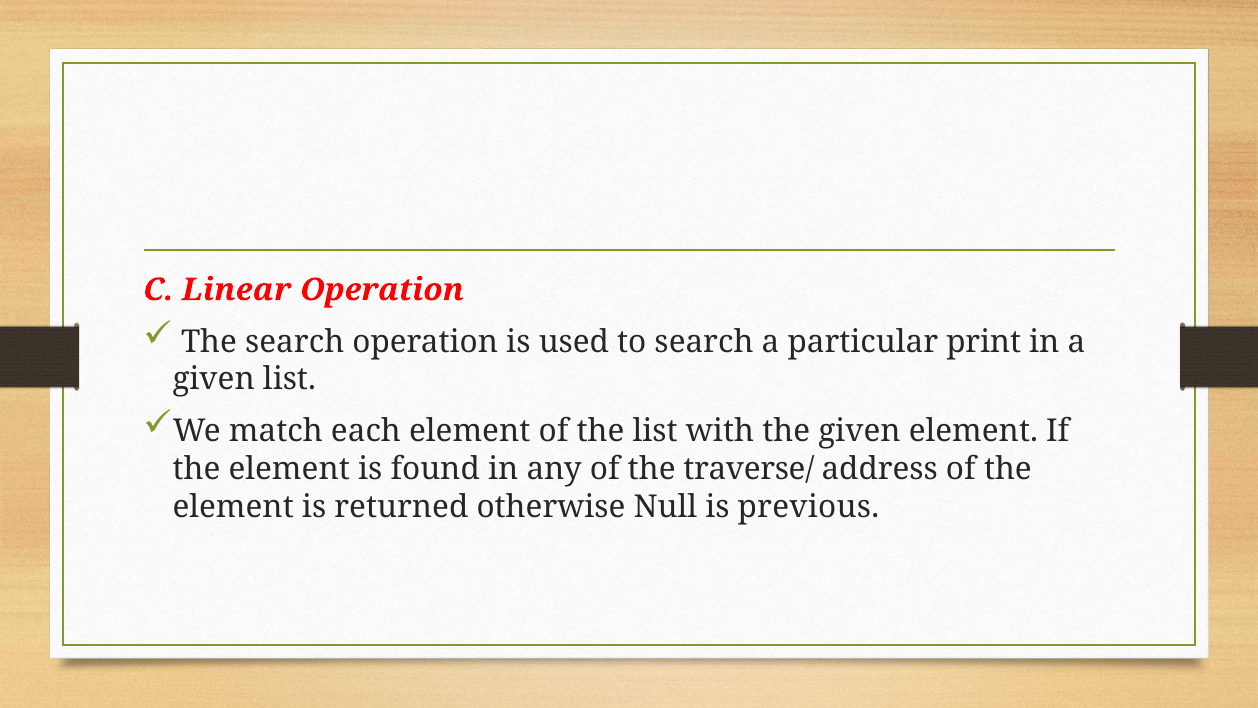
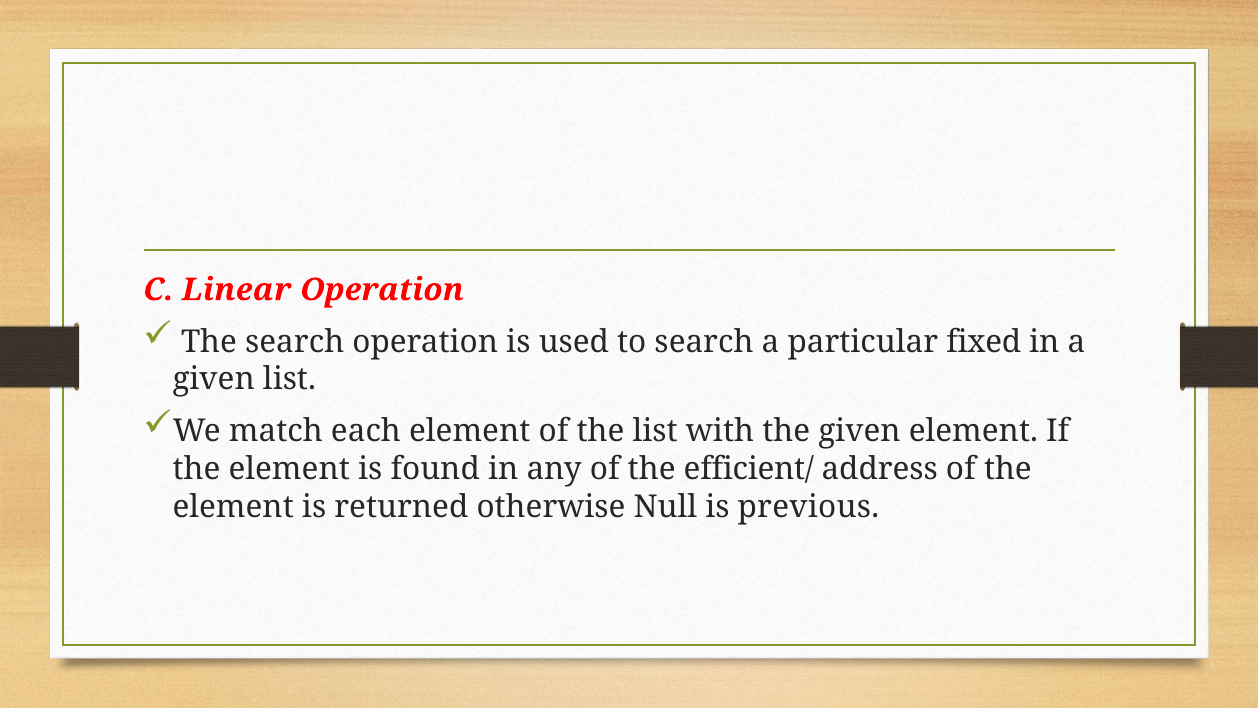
print: print -> fixed (984, 342)
traverse/: traverse/ -> efficient/ (749, 469)
